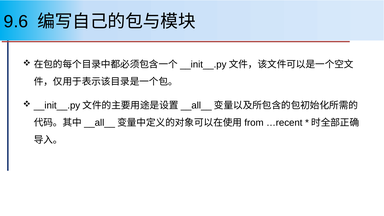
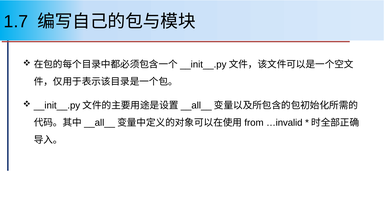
9.6: 9.6 -> 1.7 (16, 21)
…recent: …recent -> …invalid (284, 123)
